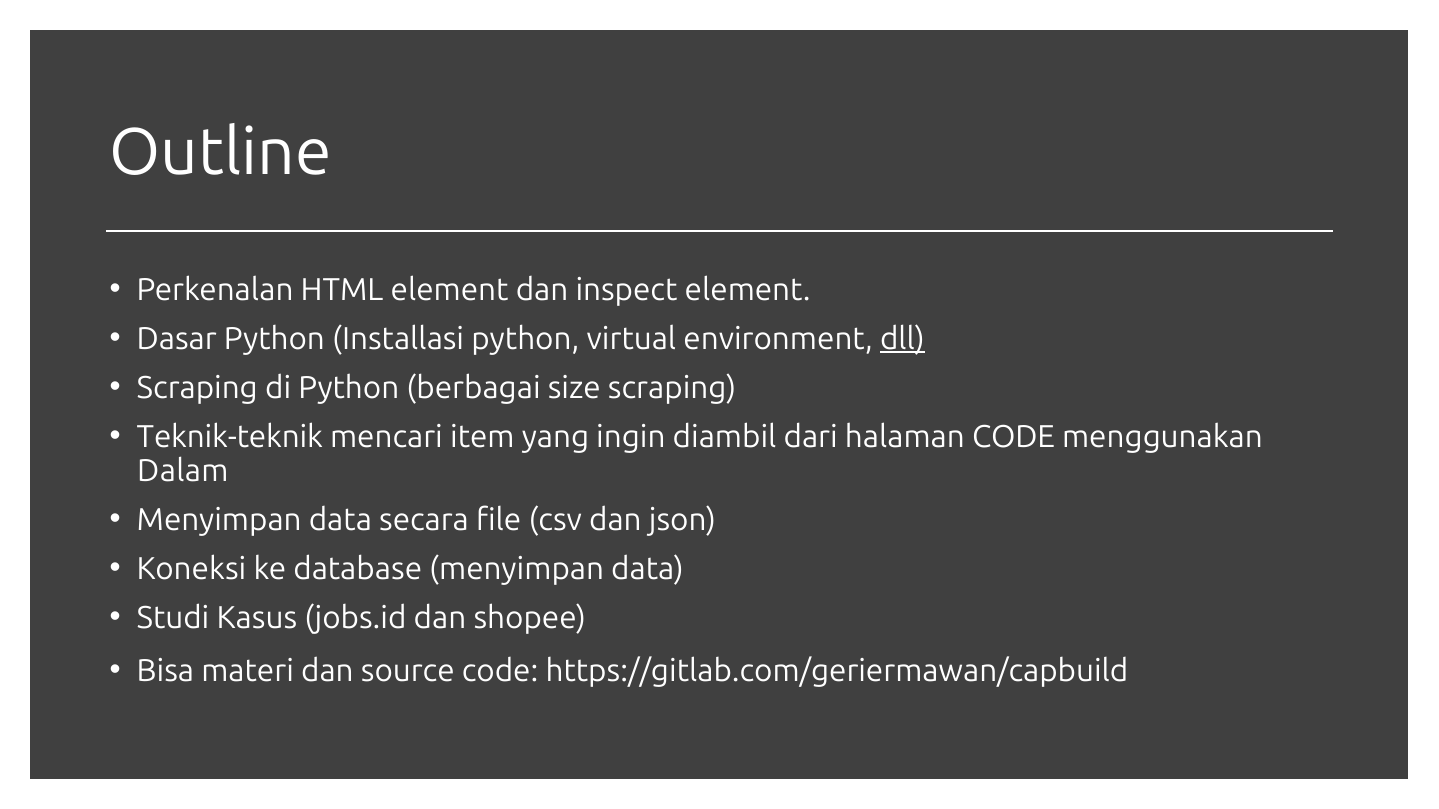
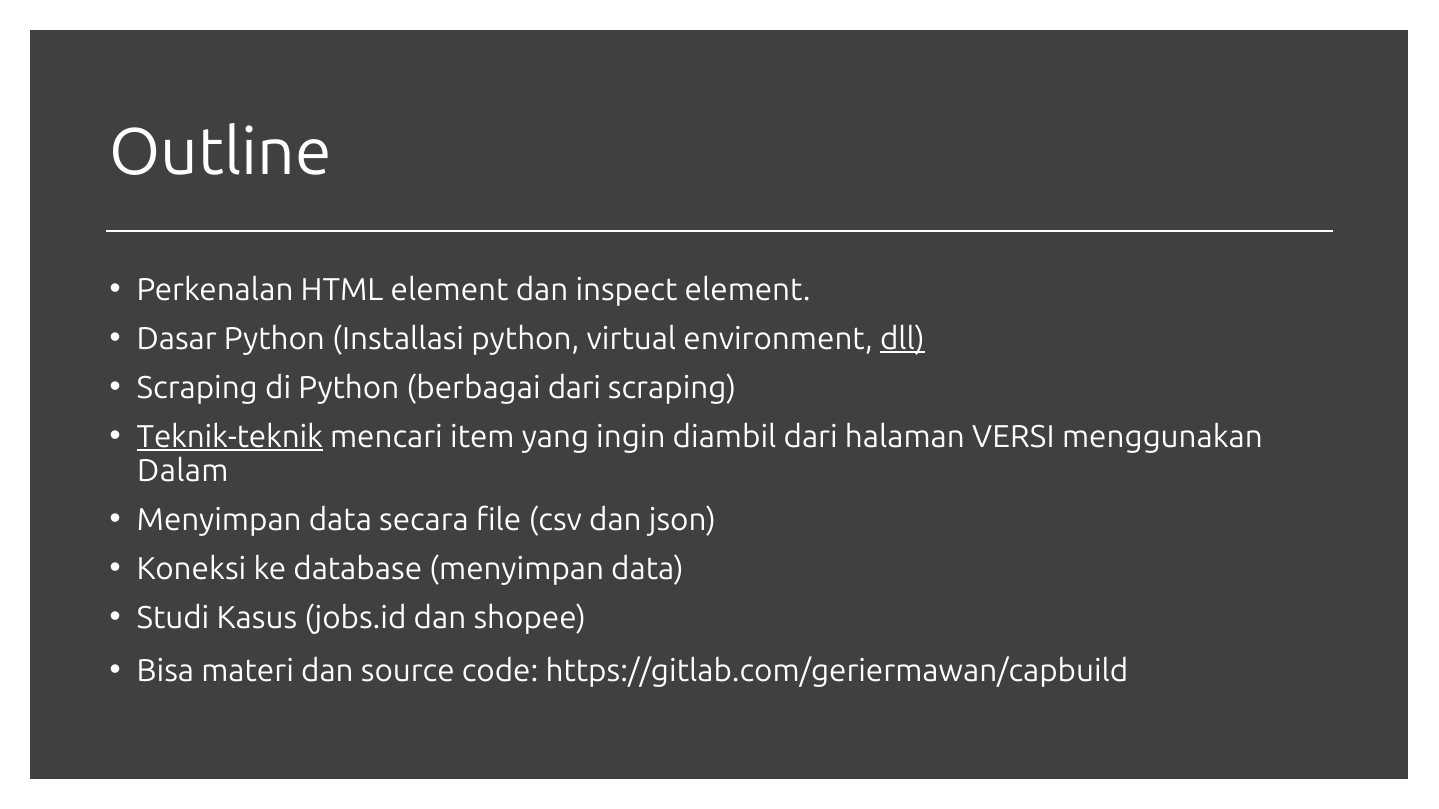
berbagai size: size -> dari (574, 388)
Teknik-teknik underline: none -> present (230, 437)
halaman CODE: CODE -> VERSI (1013, 437)
